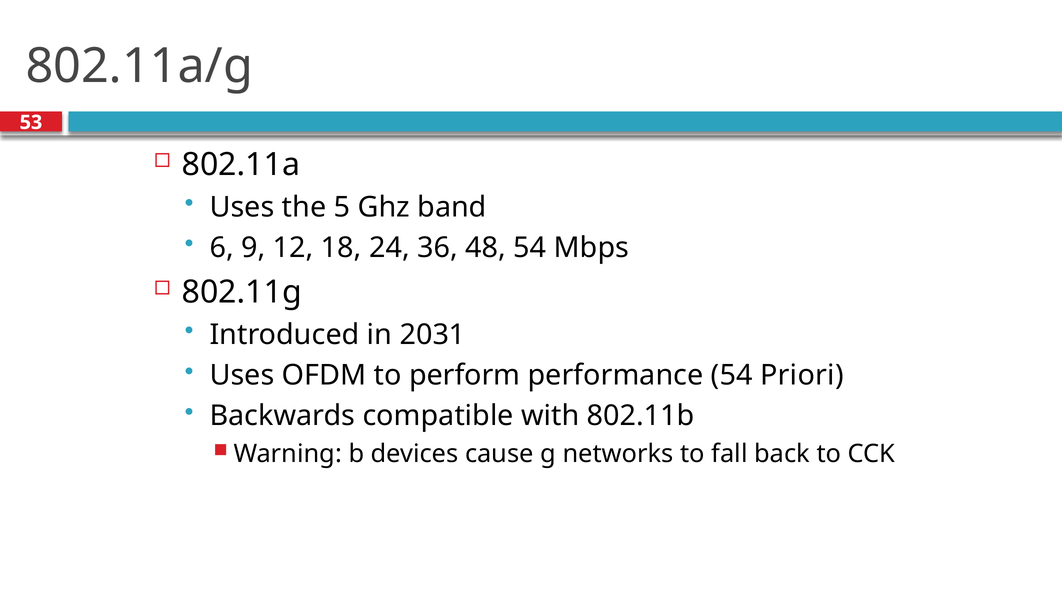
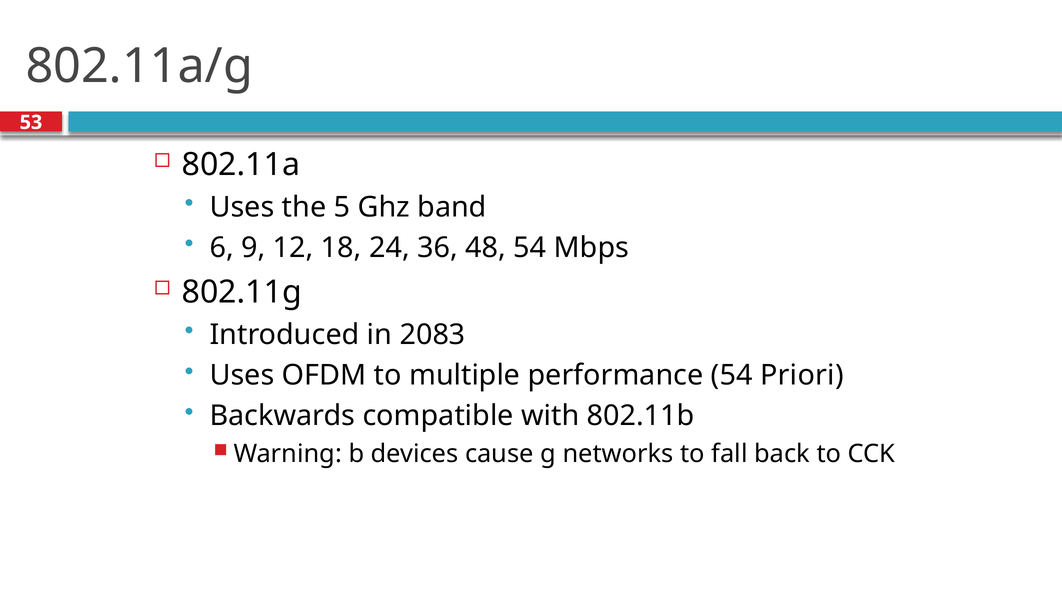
2031: 2031 -> 2083 (433, 335)
perform: perform -> multiple (465, 376)
